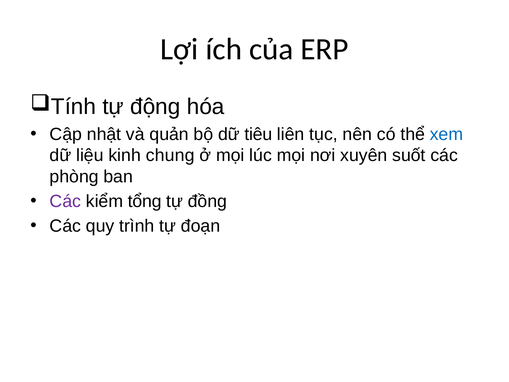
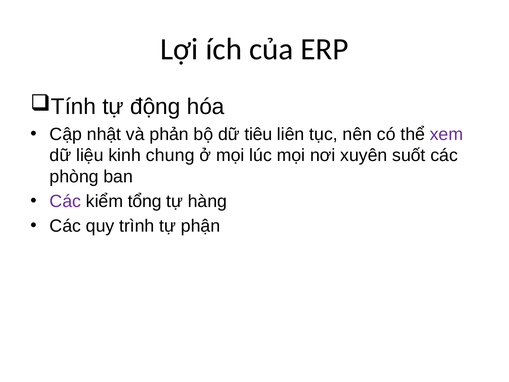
quản: quản -> phản (169, 134)
xem colour: blue -> purple (447, 134)
đồng: đồng -> hàng (207, 201)
đoạn: đoạn -> phận (201, 226)
